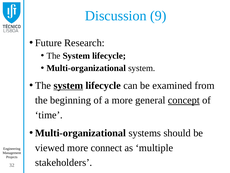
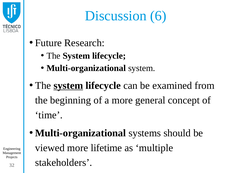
9: 9 -> 6 (158, 16)
concept underline: present -> none (184, 100)
connect: connect -> lifetime (106, 147)
